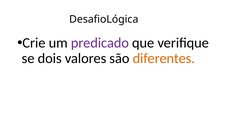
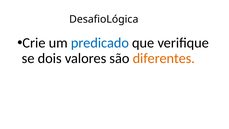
predicado colour: purple -> blue (100, 43)
